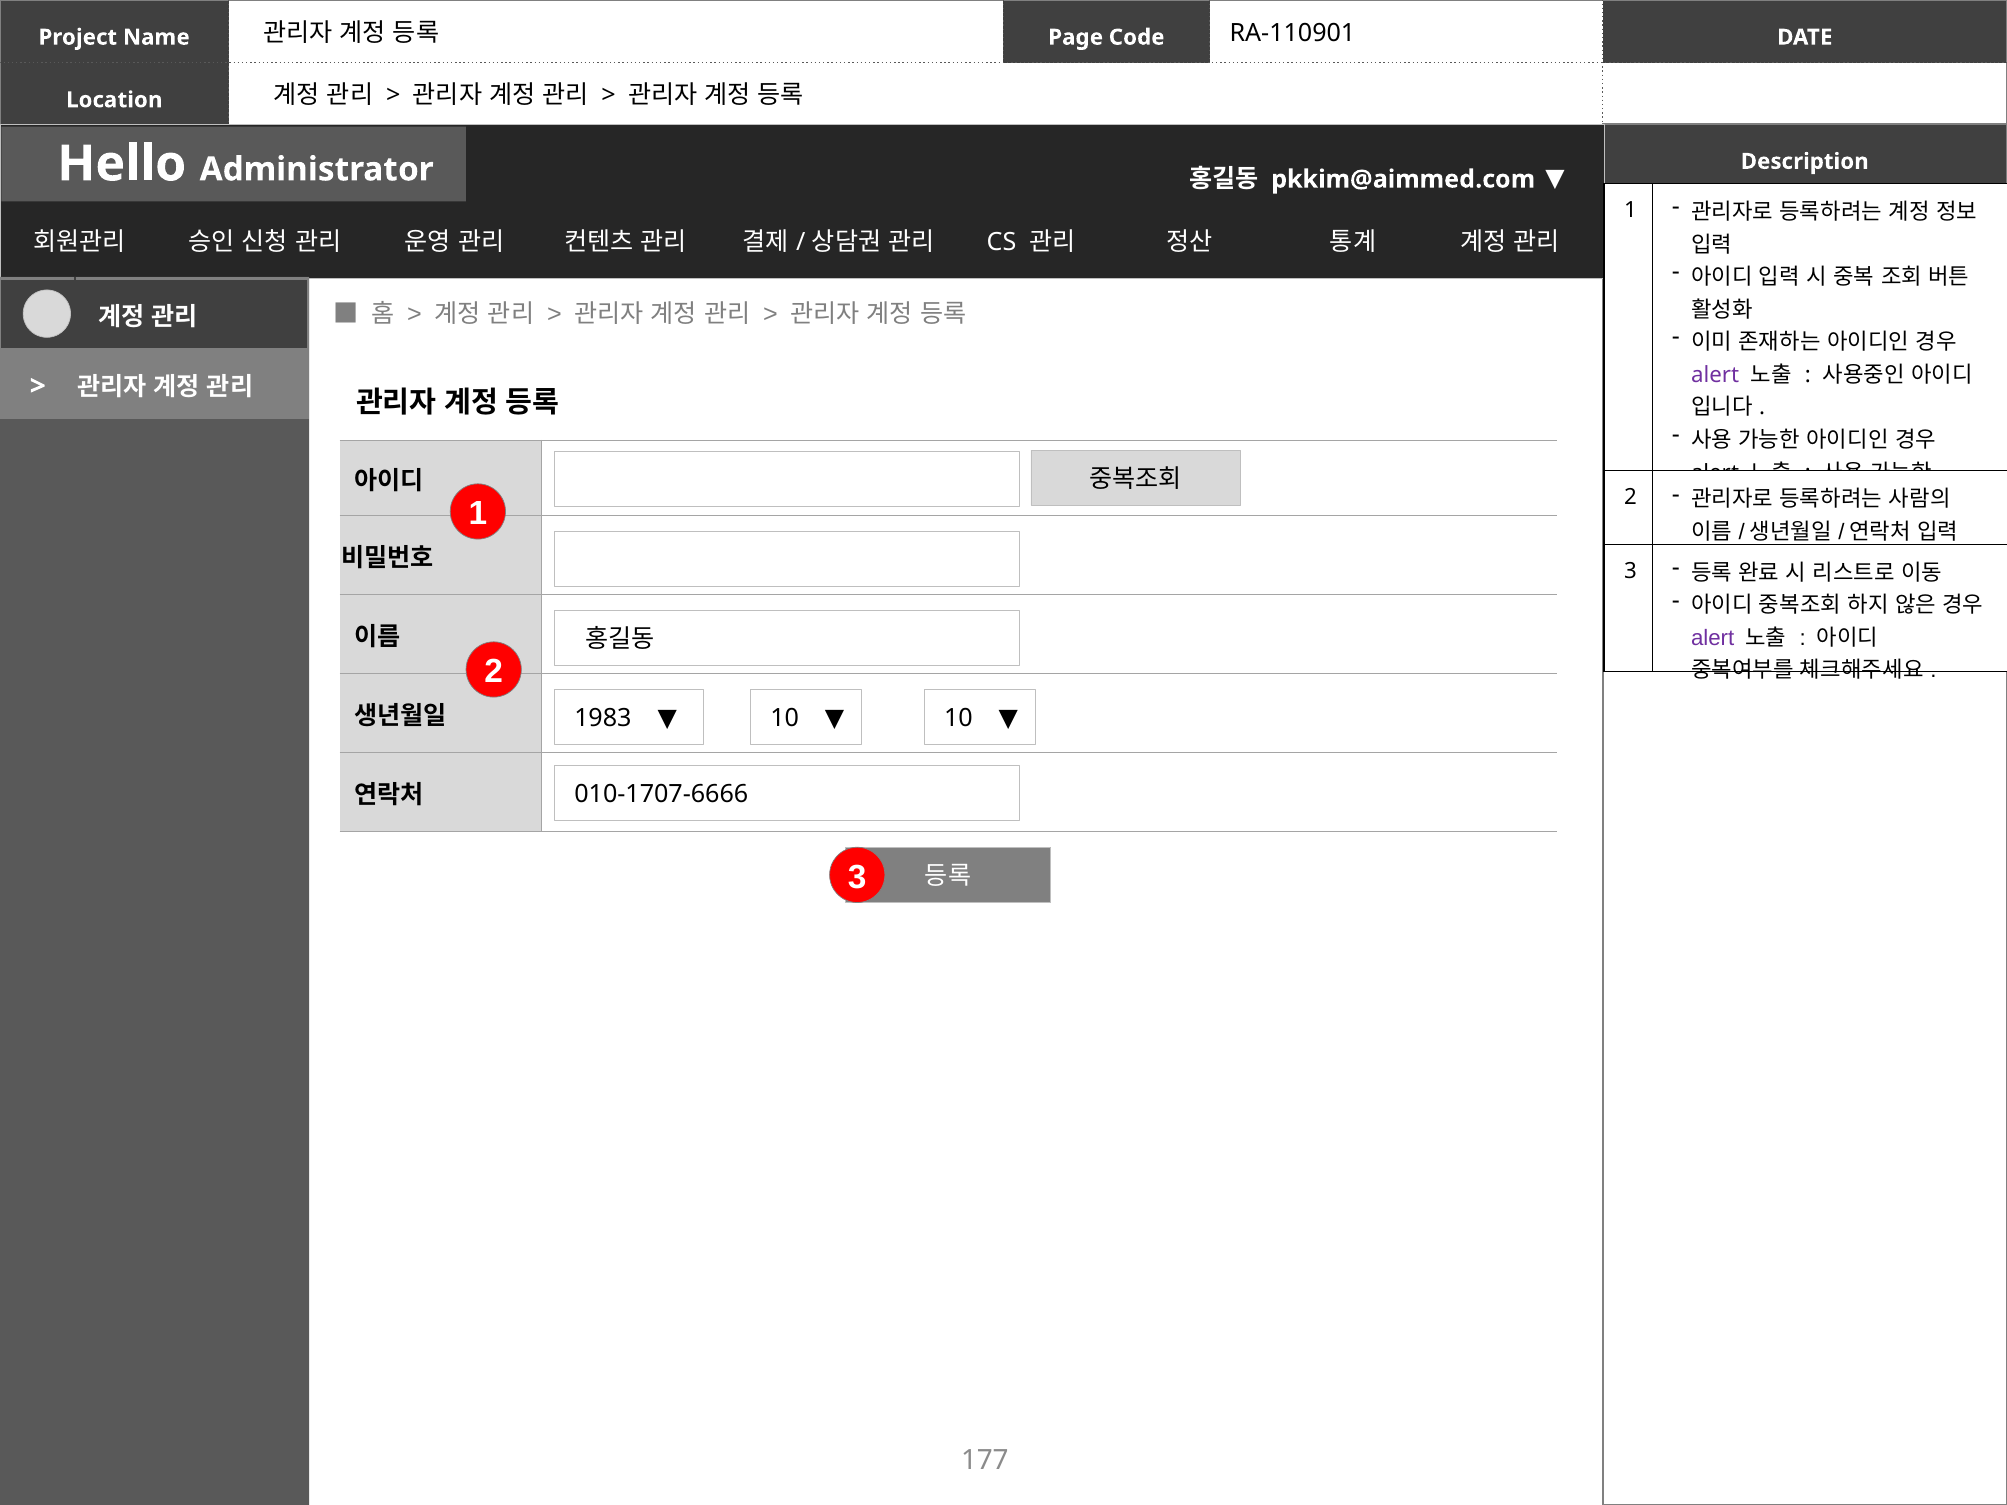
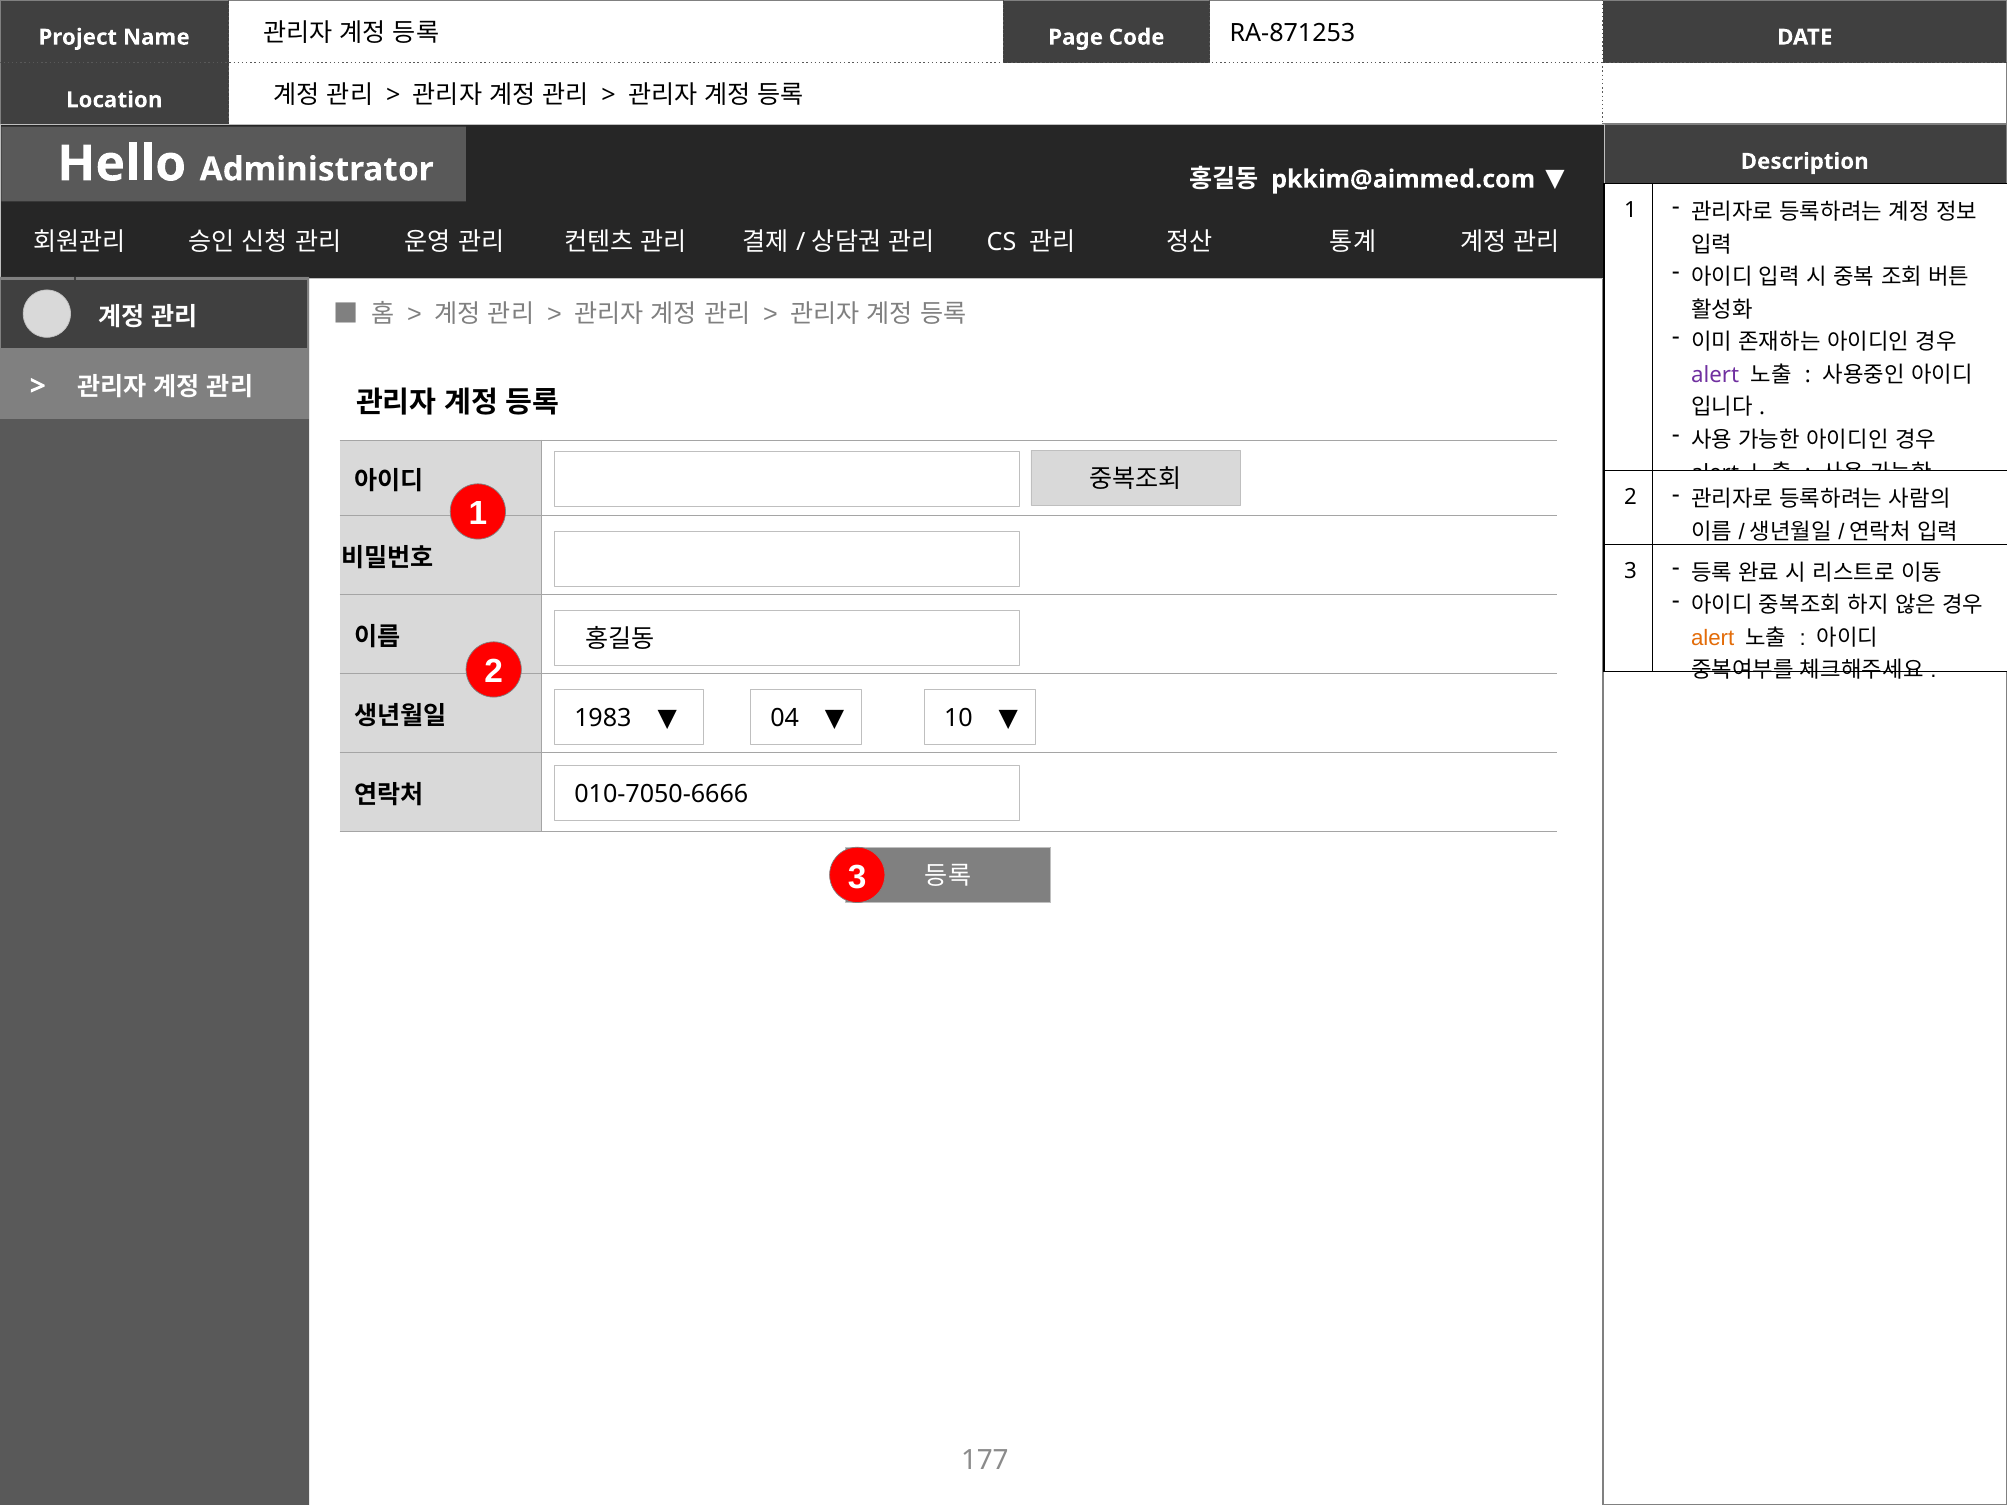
RA-110901: RA-110901 -> RA-871253 (1292, 33)
alert colour: purple -> orange (1713, 638)
10: 10 -> 04 (785, 719)
010-1707-6666: 010-1707-6666 -> 010-7050-6666 (661, 795)
